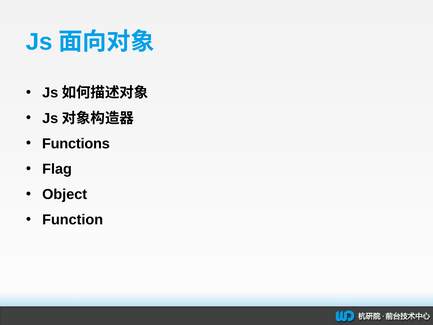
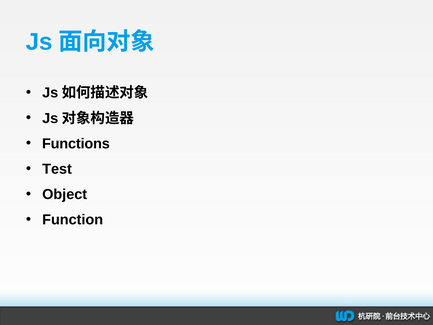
Flag: Flag -> Test (57, 169)
